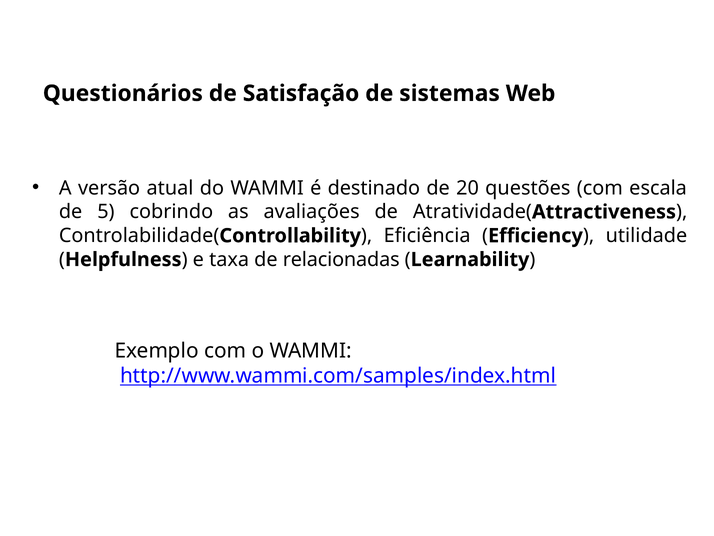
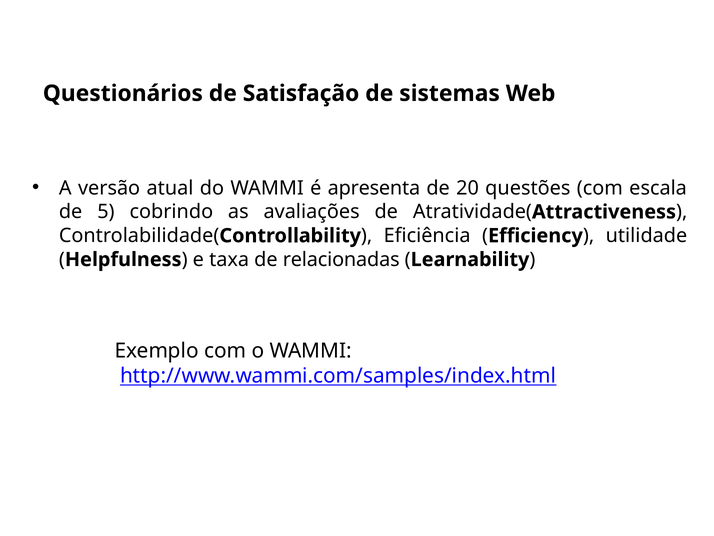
destinado: destinado -> apresenta (374, 188)
